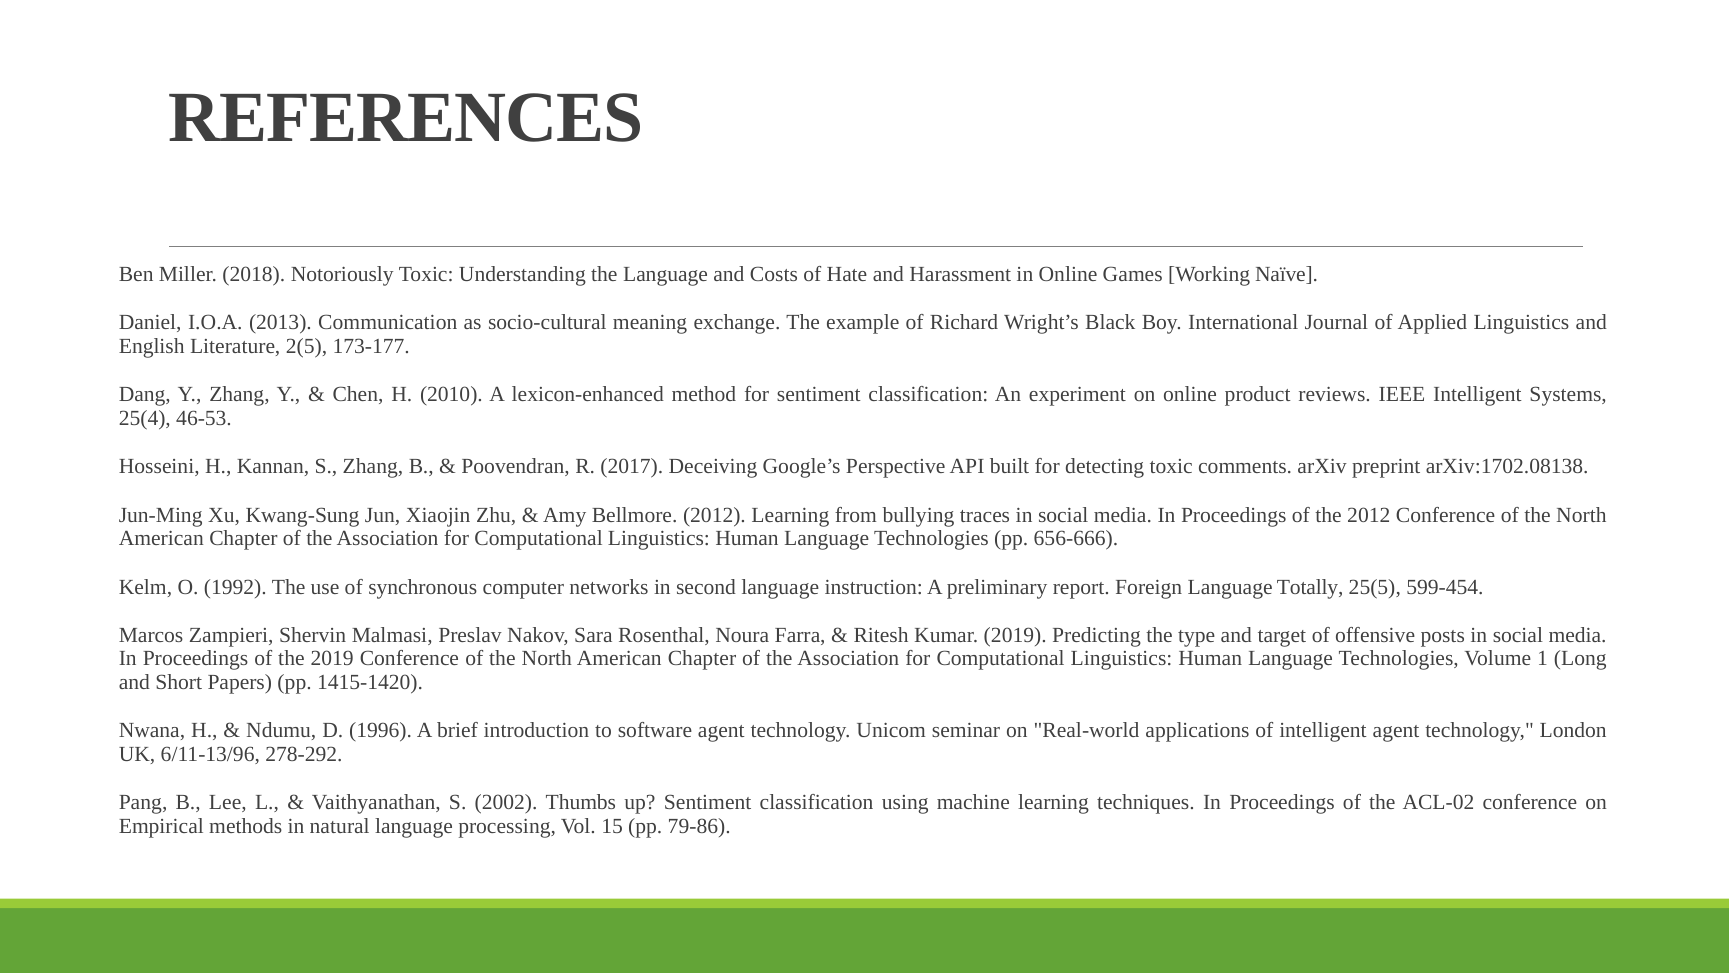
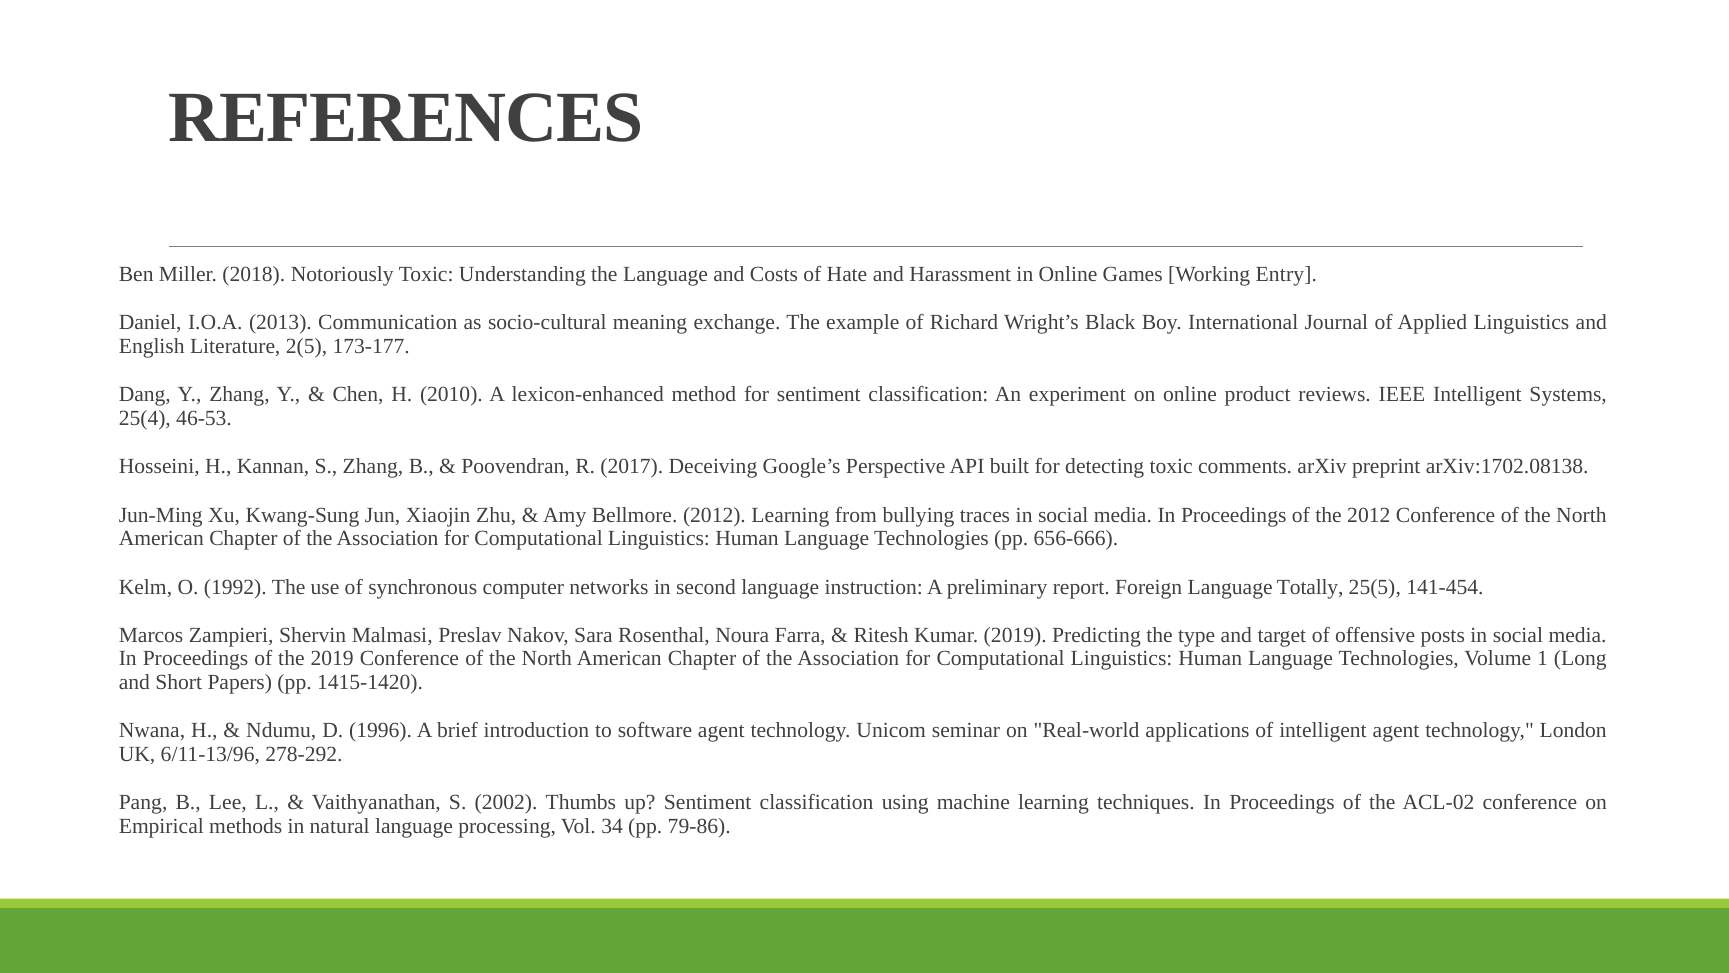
Naïve: Naïve -> Entry (1286, 274)
599-454: 599-454 -> 141-454 (1445, 587)
15: 15 -> 34 (612, 826)
